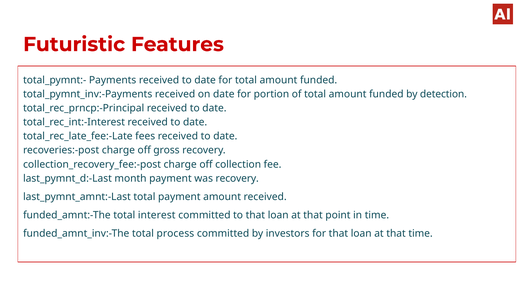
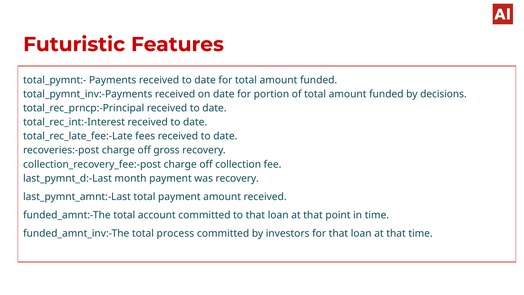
detection: detection -> decisions (443, 94)
interest: interest -> account (157, 215)
